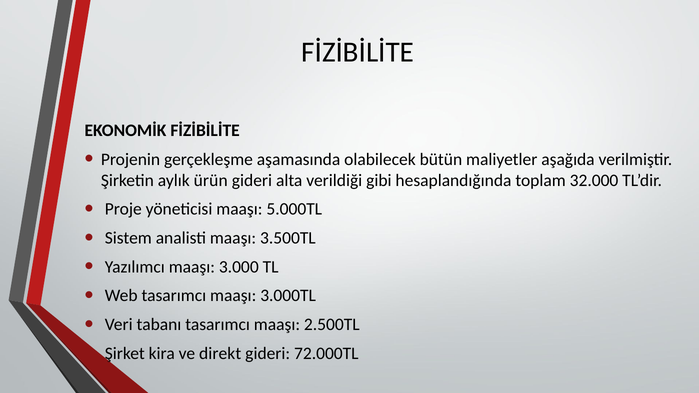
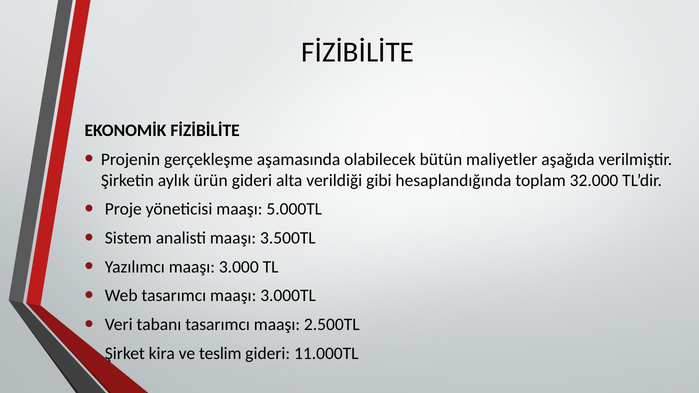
direkt: direkt -> teslim (220, 353)
72.000TL: 72.000TL -> 11.000TL (326, 353)
